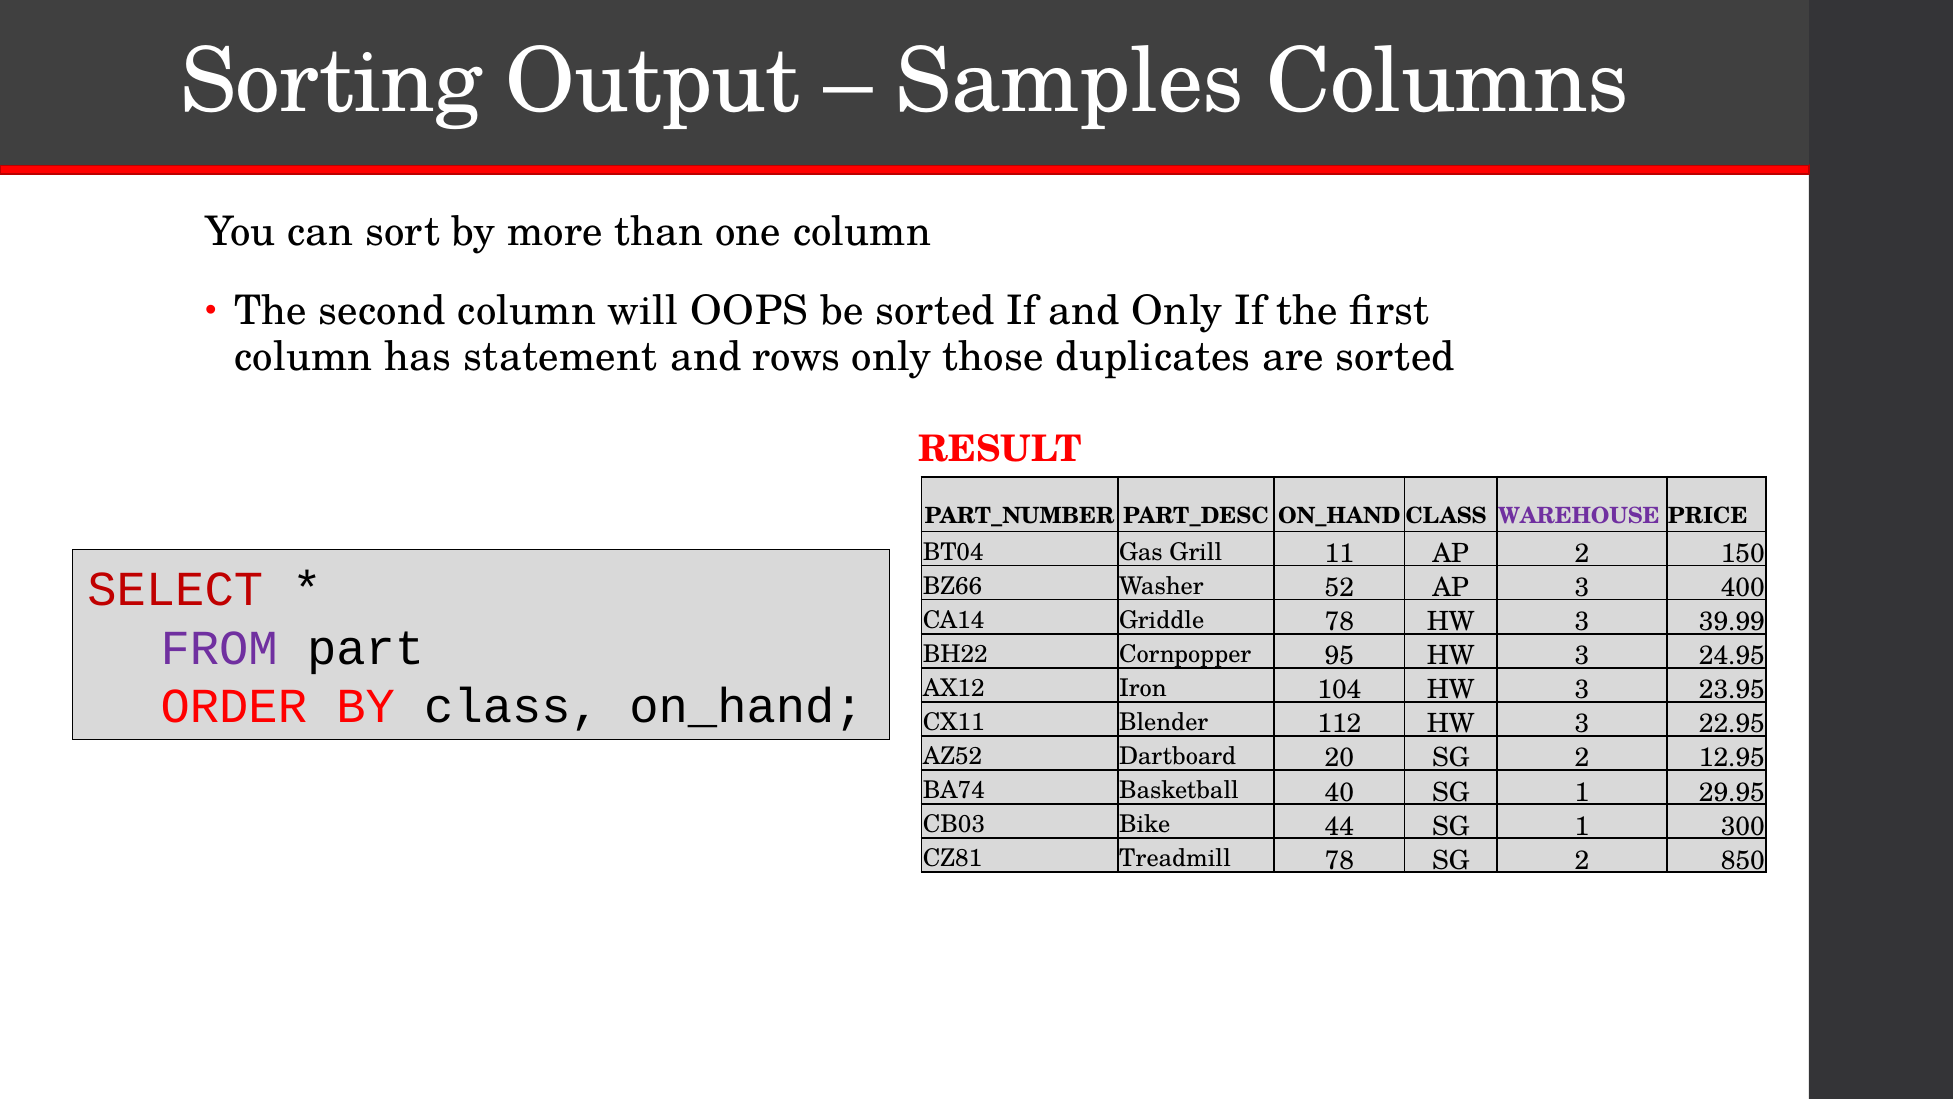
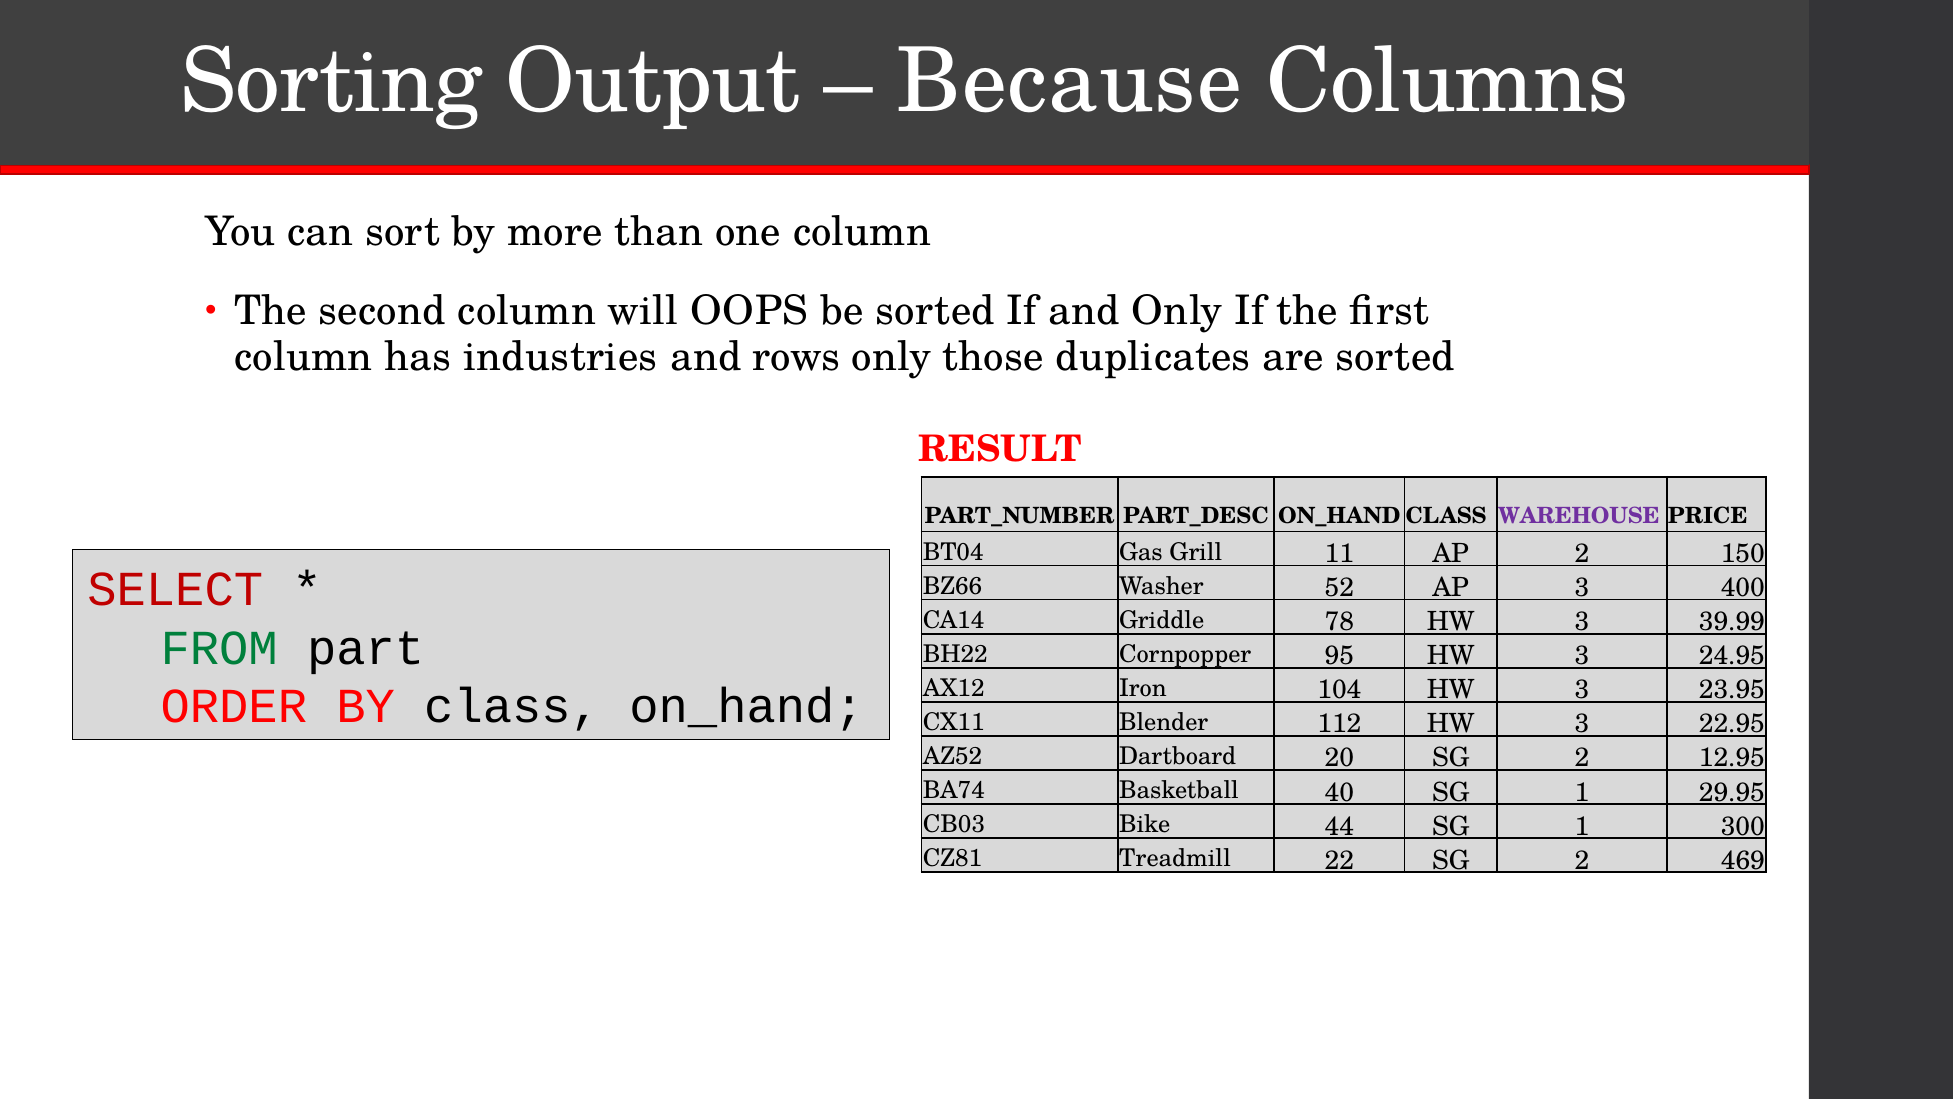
Samples: Samples -> Because (1069, 82)
statement: statement -> industries (561, 357)
FROM colour: purple -> green (219, 648)
Treadmill 78: 78 -> 22 (1339, 860)
850: 850 -> 469 (1743, 860)
